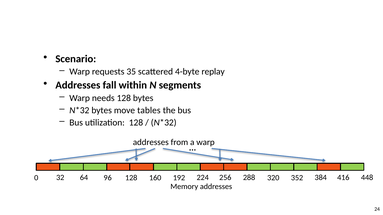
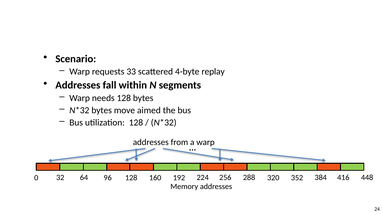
35: 35 -> 33 (131, 72)
tables: tables -> aimed (149, 110)
